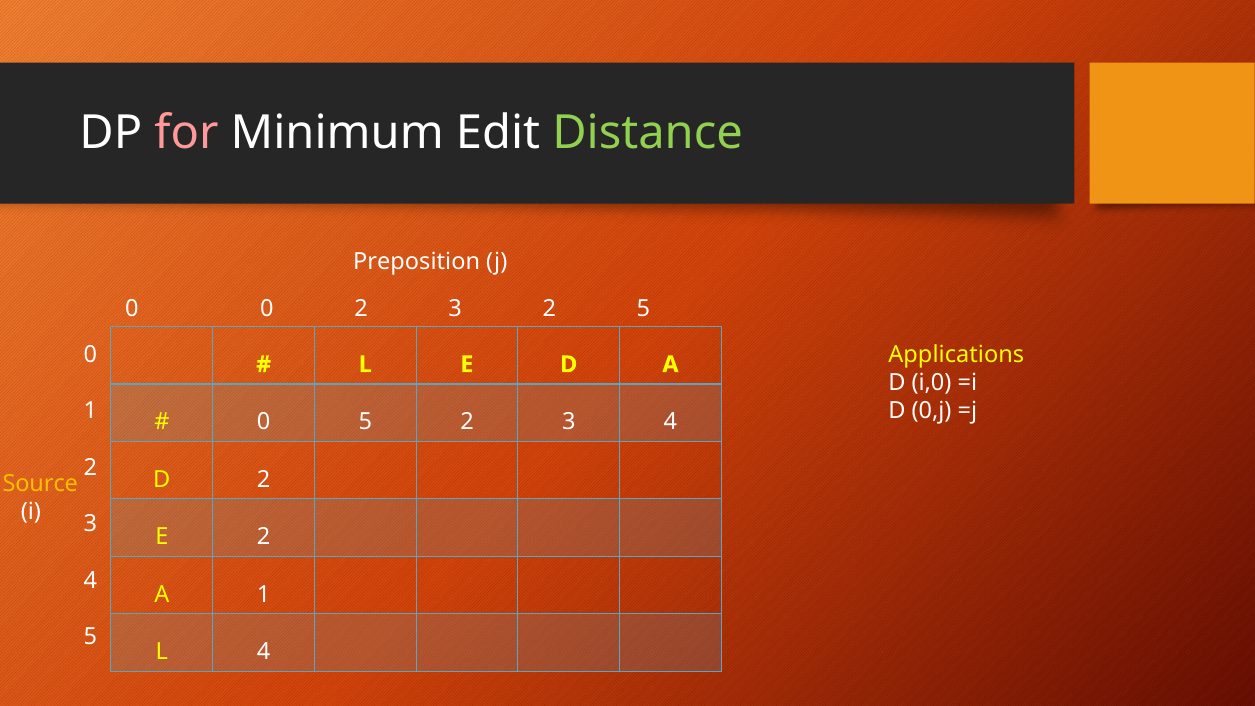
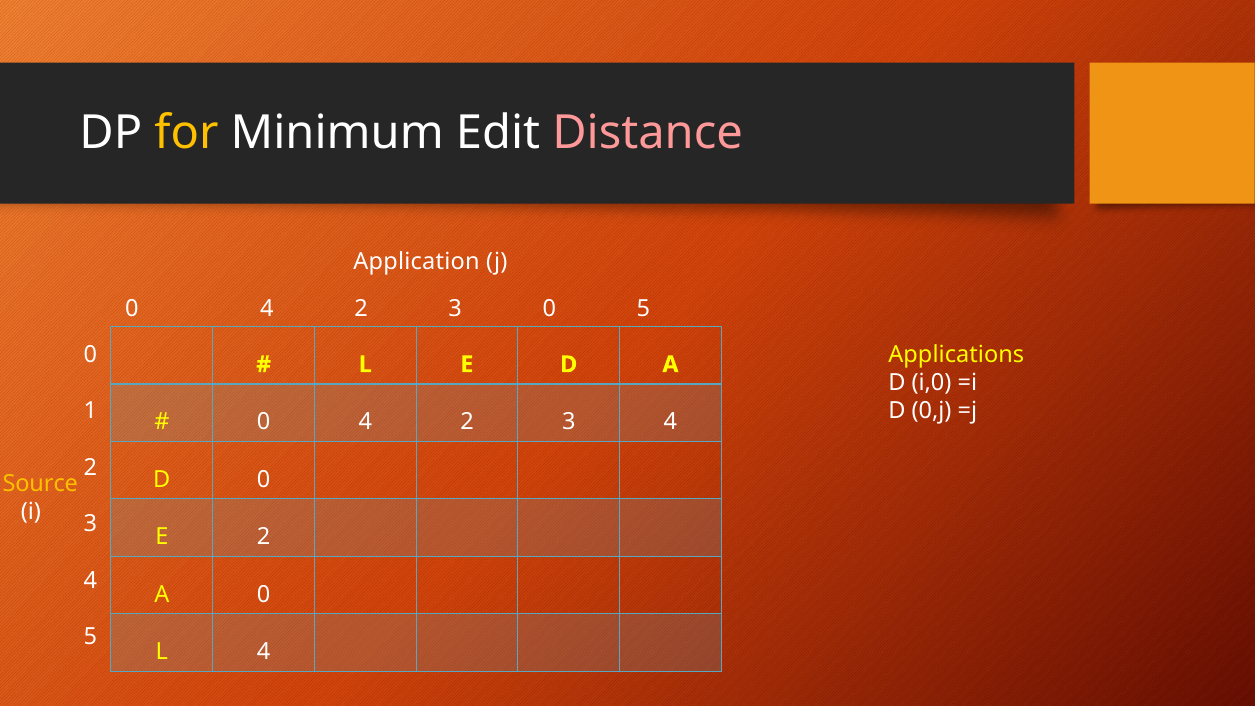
for colour: pink -> yellow (186, 133)
Distance colour: light green -> pink (648, 133)
Preposition: Preposition -> Application (417, 261)
0: 0 -> 4 (267, 309)
3 2: 2 -> 0 (549, 309)
5: 5 -> 4 (365, 422)
D 2: 2 -> 0 (264, 479)
A 1: 1 -> 0 (264, 594)
